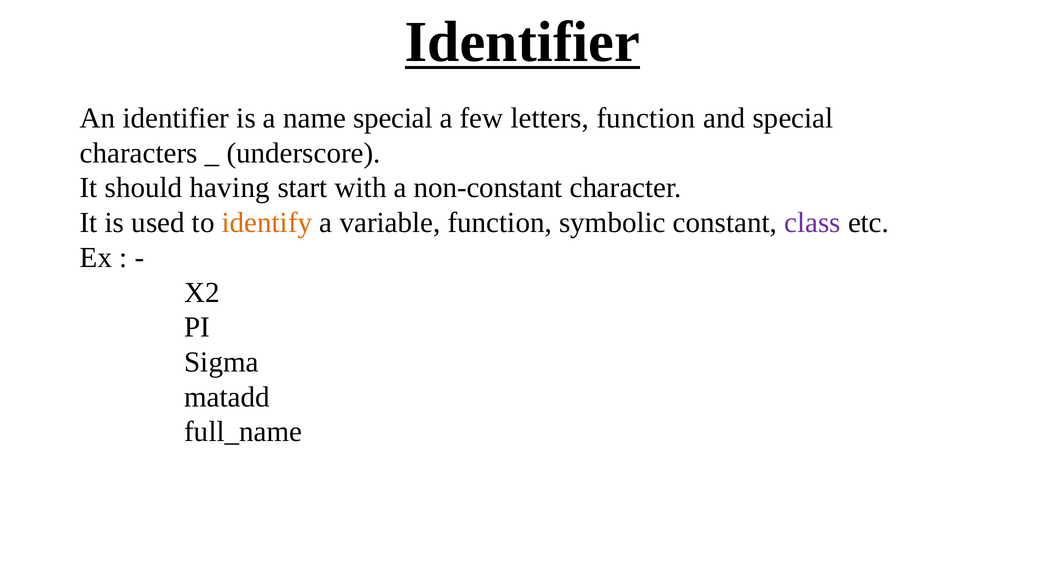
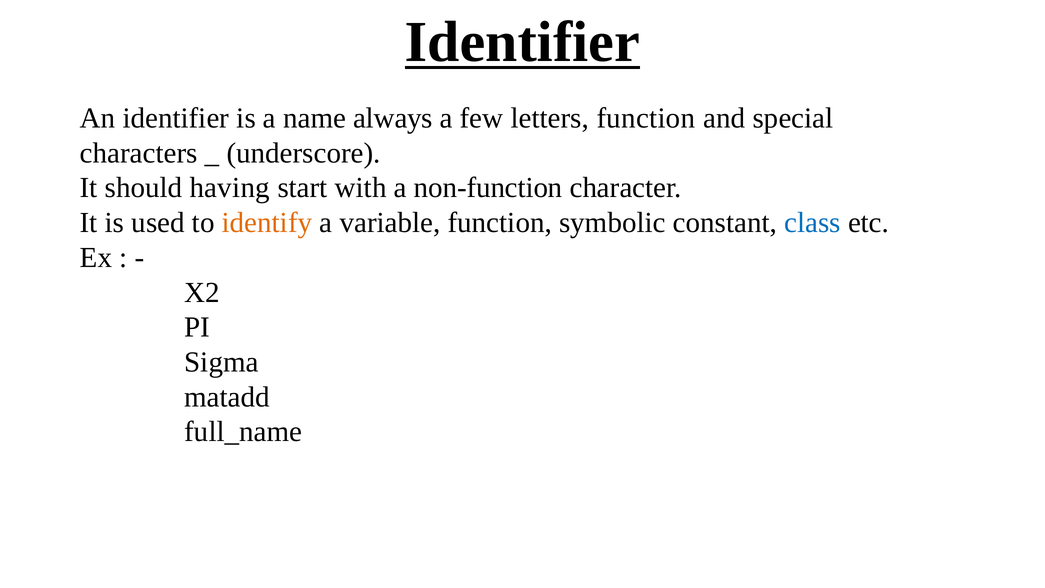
name special: special -> always (393, 118)
non-constant: non-constant -> non-function (488, 188)
class colour: purple -> blue (812, 223)
